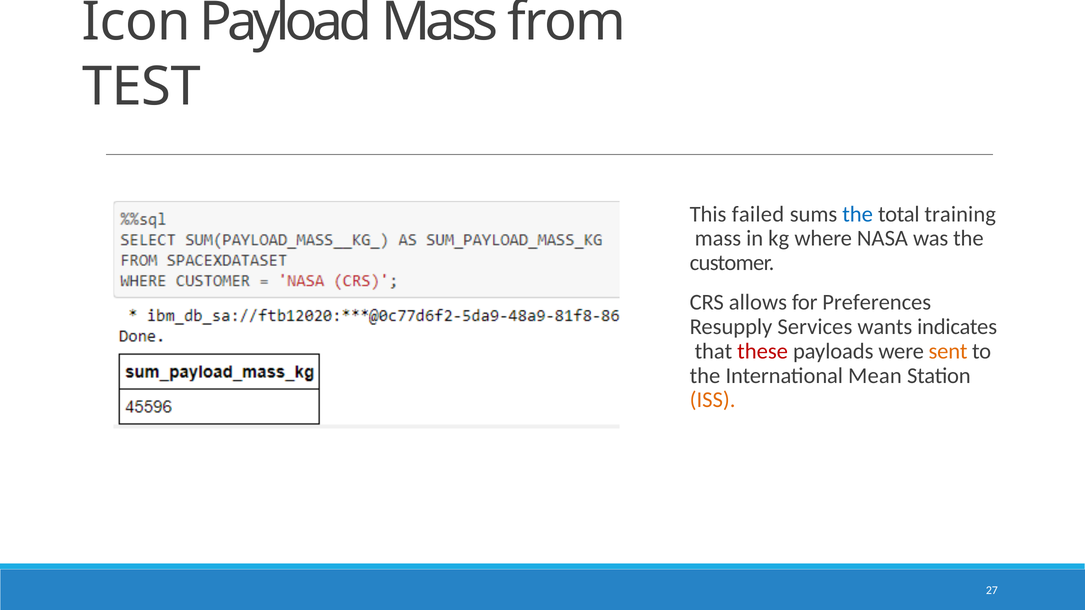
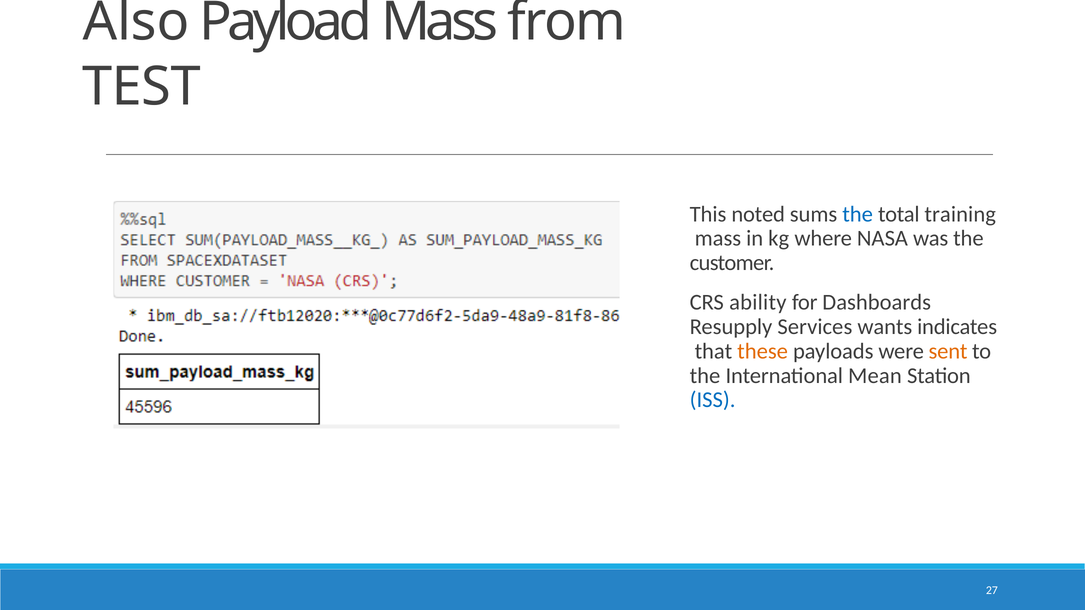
Icon: Icon -> Also (136, 22)
failed: failed -> noted (758, 214)
allows: allows -> ability (758, 303)
Preferences: Preferences -> Dashboards (877, 303)
these colour: red -> orange (763, 351)
ISS colour: orange -> blue (713, 400)
